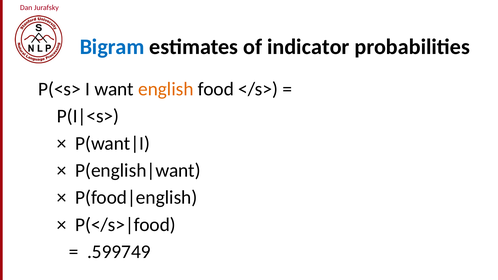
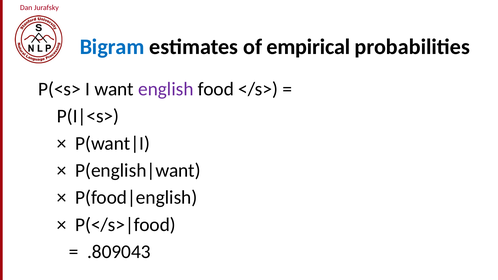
indicator: indicator -> empirical (308, 47)
english colour: orange -> purple (166, 89)
.599749: .599749 -> .809043 (119, 252)
